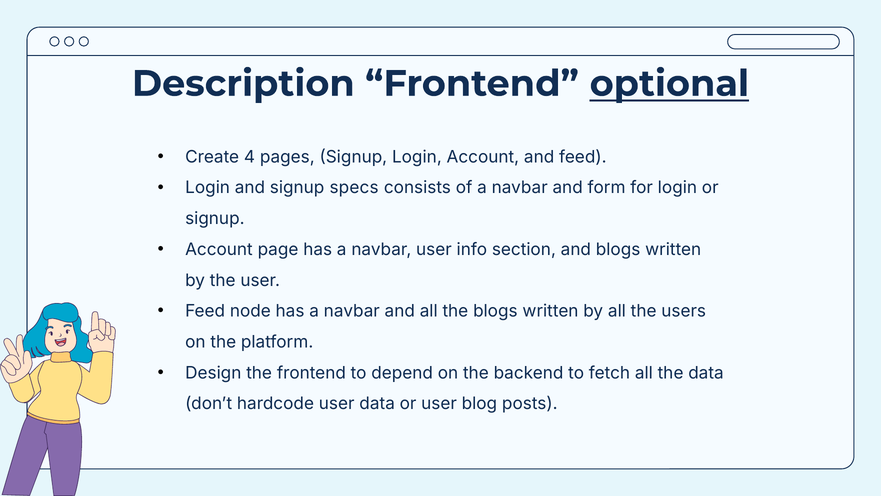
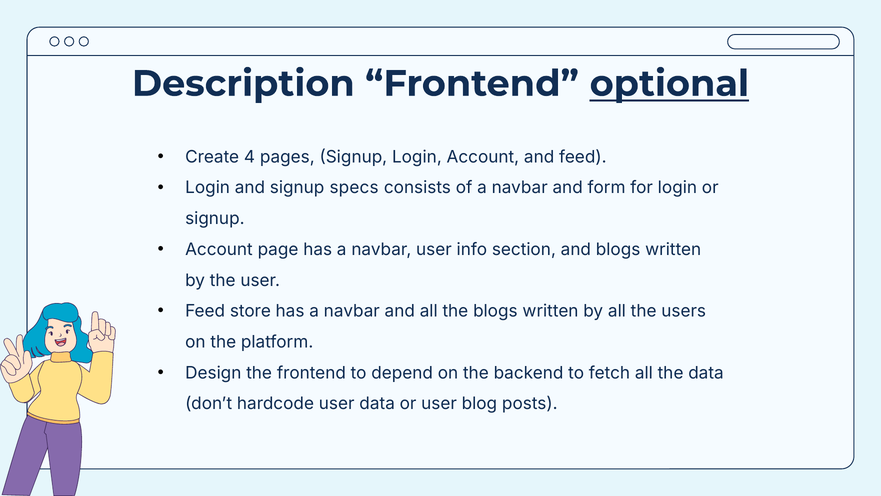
node: node -> store (250, 311)
